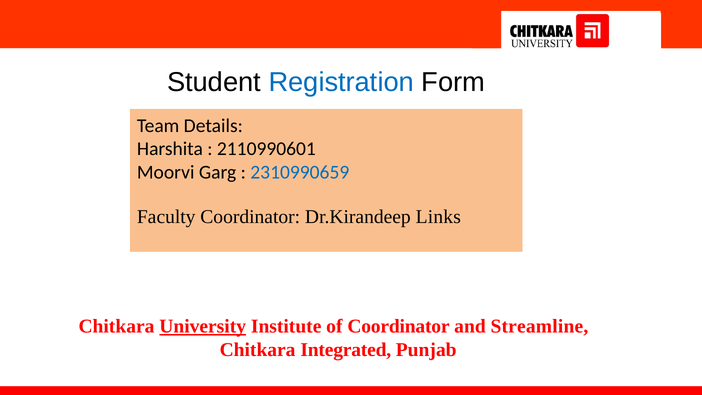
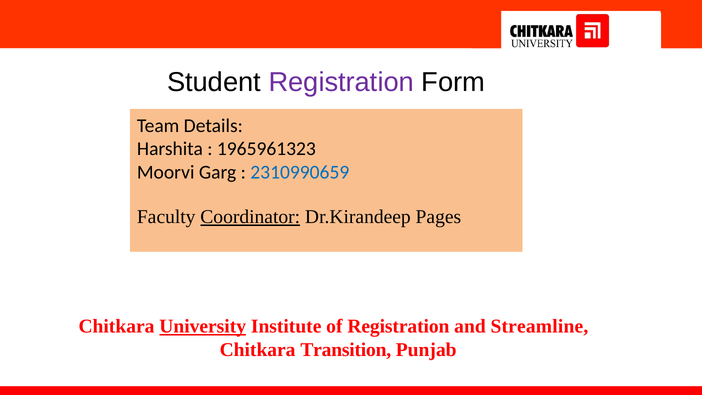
Registration colour: blue -> purple (341, 82)
2110990601: 2110990601 -> 1965961323 (266, 149)
Coordinator underline: none -> present (250, 217)
Links: Links -> Pages (438, 217)
of Coordinator: Coordinator -> Registration (398, 326)
Integrated: Integrated -> Transition (346, 350)
